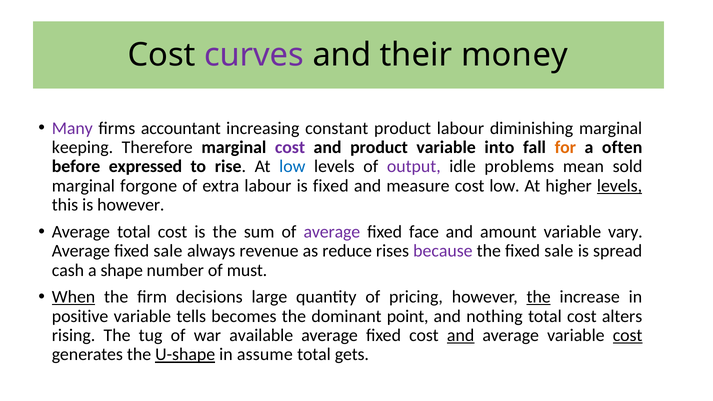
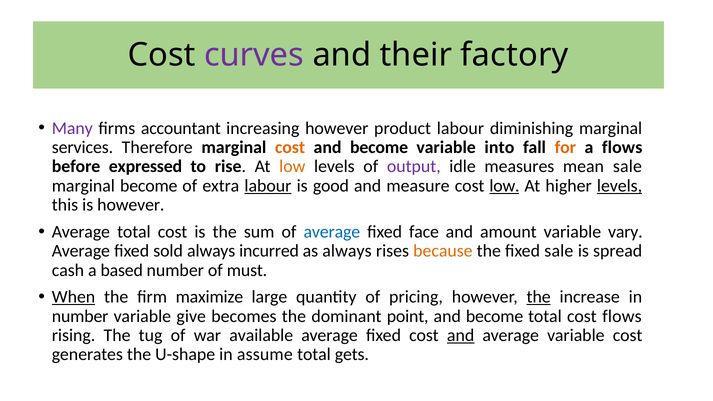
money: money -> factory (515, 55)
increasing constant: constant -> however (337, 128)
keeping: keeping -> services (83, 147)
cost colour: purple -> orange (290, 147)
product: product -> become (379, 147)
a often: often -> flows (622, 147)
low colour: blue -> orange (292, 167)
problems: problems -> measures (519, 167)
mean sold: sold -> sale (627, 167)
marginal forgone: forgone -> become (149, 186)
labour underline: none -> present (268, 186)
is fixed: fixed -> good (331, 186)
low underline: none -> present (505, 186)
average colour: purple -> blue (332, 232)
Average fixed sale: sale -> sold (168, 251)
revenue: revenue -> incurred (269, 251)
as reduce: reduce -> always (347, 251)
because colour: purple -> orange (443, 251)
shape: shape -> based (122, 270)
decisions: decisions -> maximize (209, 297)
positive: positive -> number (80, 316)
tells: tells -> give (191, 316)
nothing: nothing -> become (495, 316)
cost alters: alters -> flows (622, 316)
cost underline: present -> none (628, 335)
U-shape underline: present -> none (185, 355)
